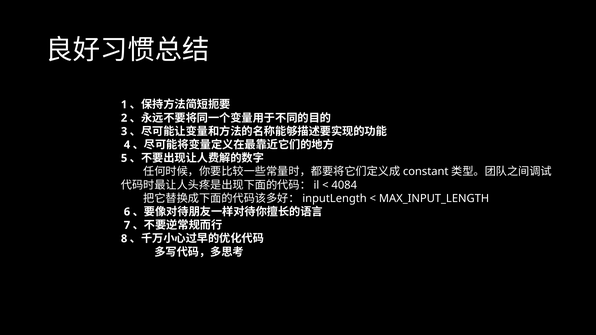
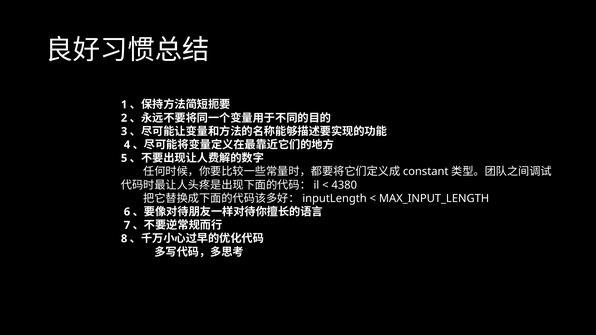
4084: 4084 -> 4380 (344, 185)
